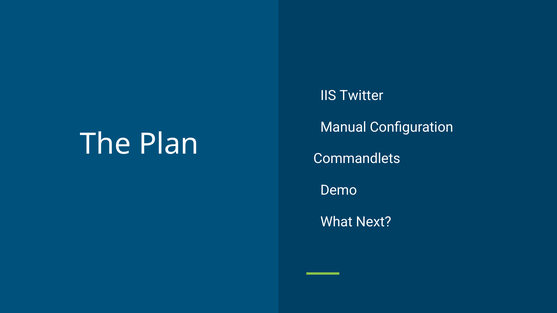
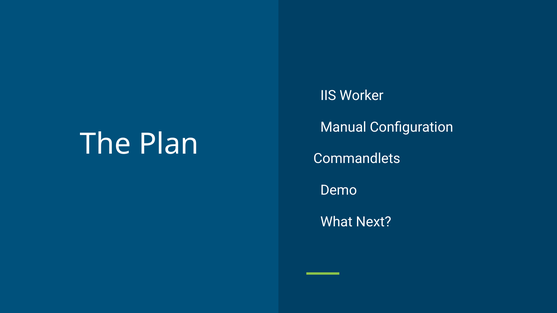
Twitter: Twitter -> Worker (362, 96)
